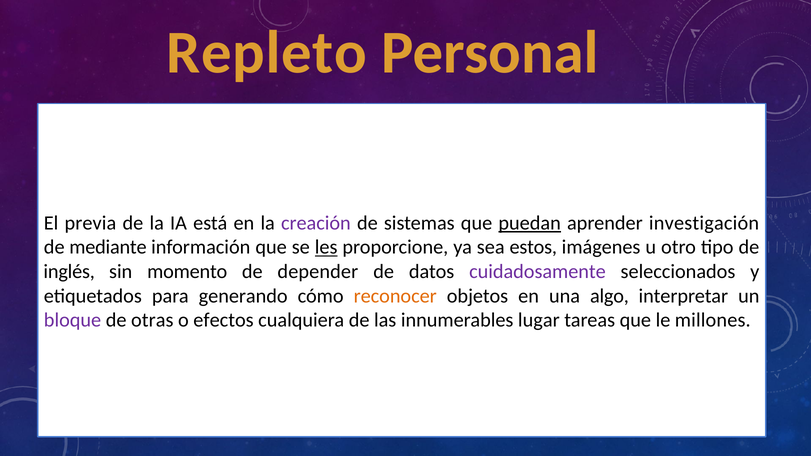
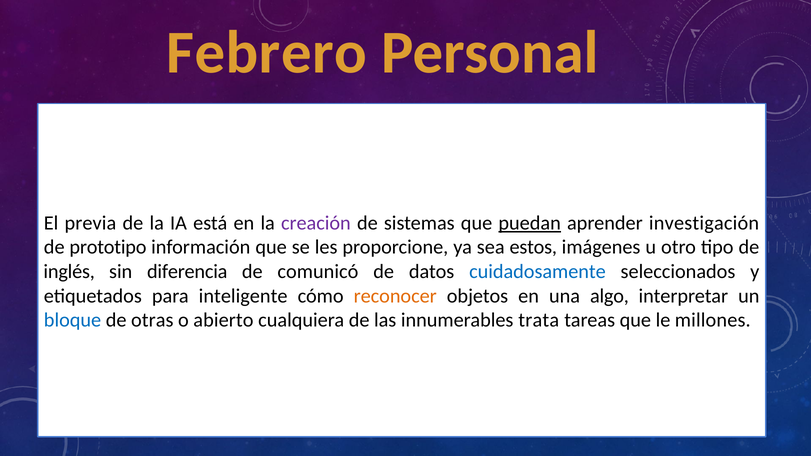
Repleto: Repleto -> Febrero (267, 53)
mediante: mediante -> prototipo (108, 247)
les underline: present -> none (326, 247)
momento: momento -> diferencia (187, 272)
depender: depender -> comunicó (318, 272)
cuidadosamente colour: purple -> blue (537, 272)
generando: generando -> inteligente (243, 296)
bloque colour: purple -> blue (73, 320)
efectos: efectos -> abierto (223, 320)
lugar: lugar -> trata (539, 320)
